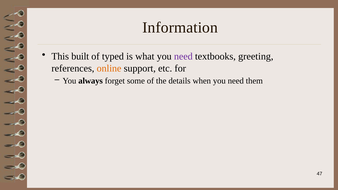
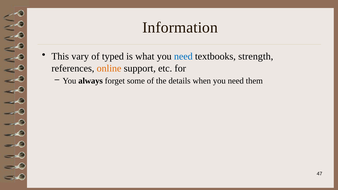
built: built -> vary (80, 56)
need colour: purple -> blue (183, 56)
greeting: greeting -> strength (256, 56)
